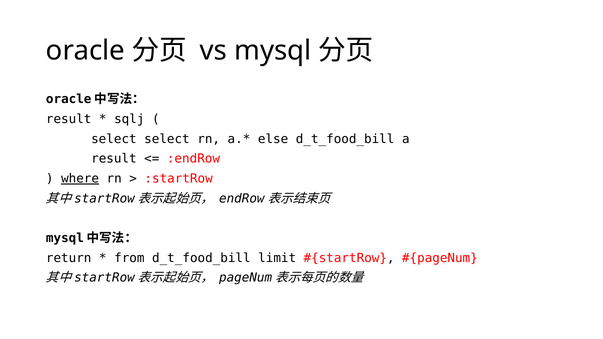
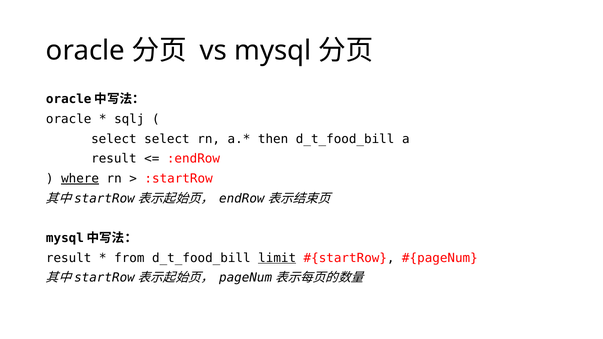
result: result -> oracle (69, 119)
else: else -> then (273, 139)
return: return -> result (69, 258)
limit underline: none -> present (277, 258)
